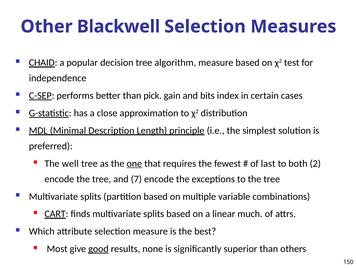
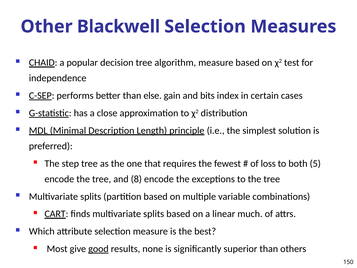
pick: pick -> else (153, 96)
well: well -> step (70, 163)
one underline: present -> none (134, 163)
last: last -> loss (268, 163)
2: 2 -> 5 (315, 163)
7: 7 -> 8 (136, 179)
